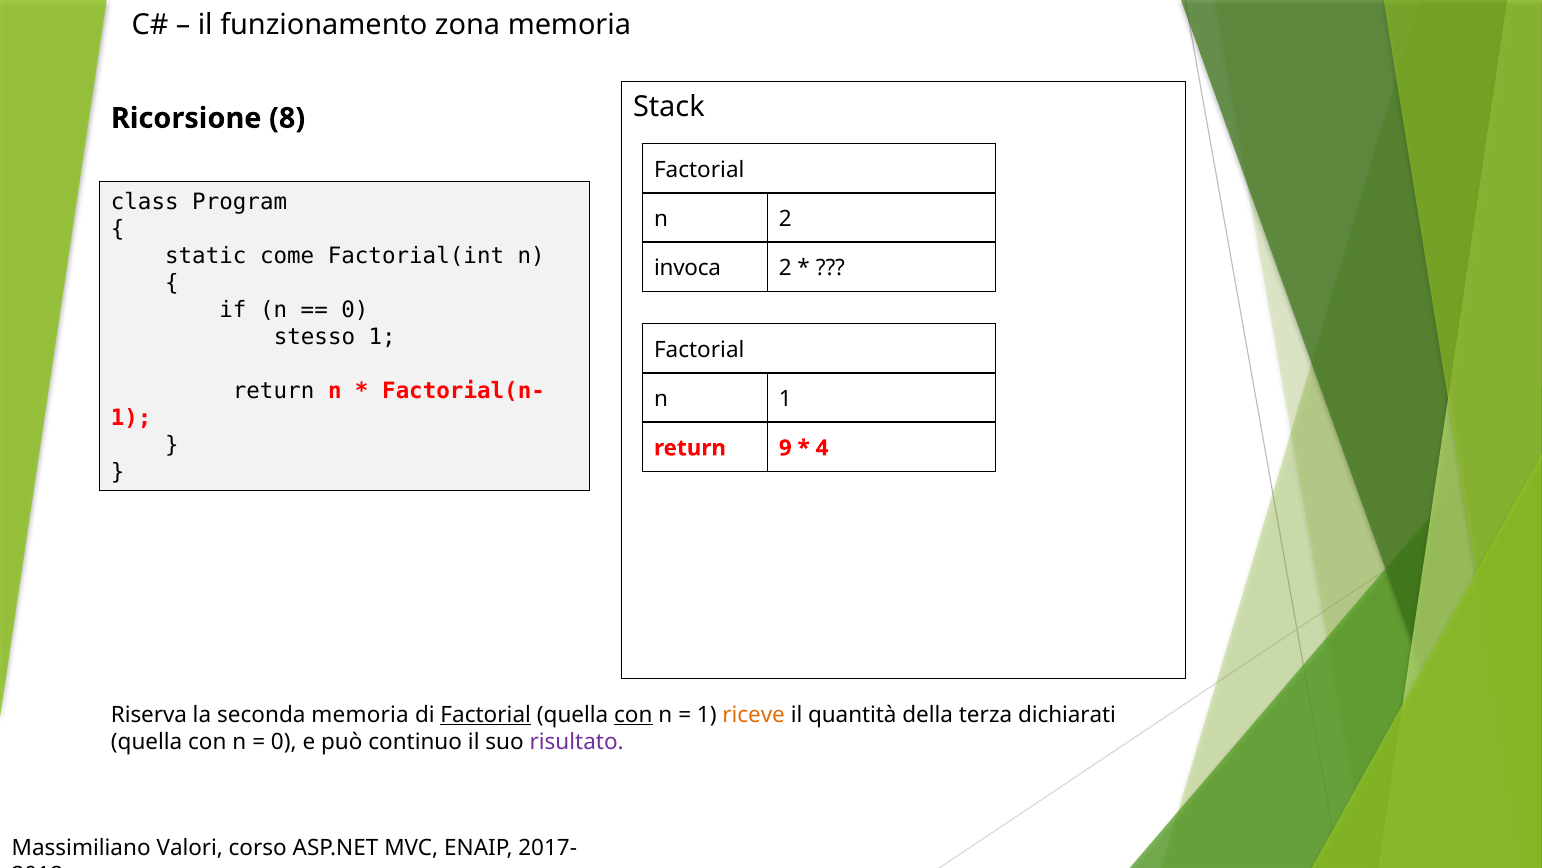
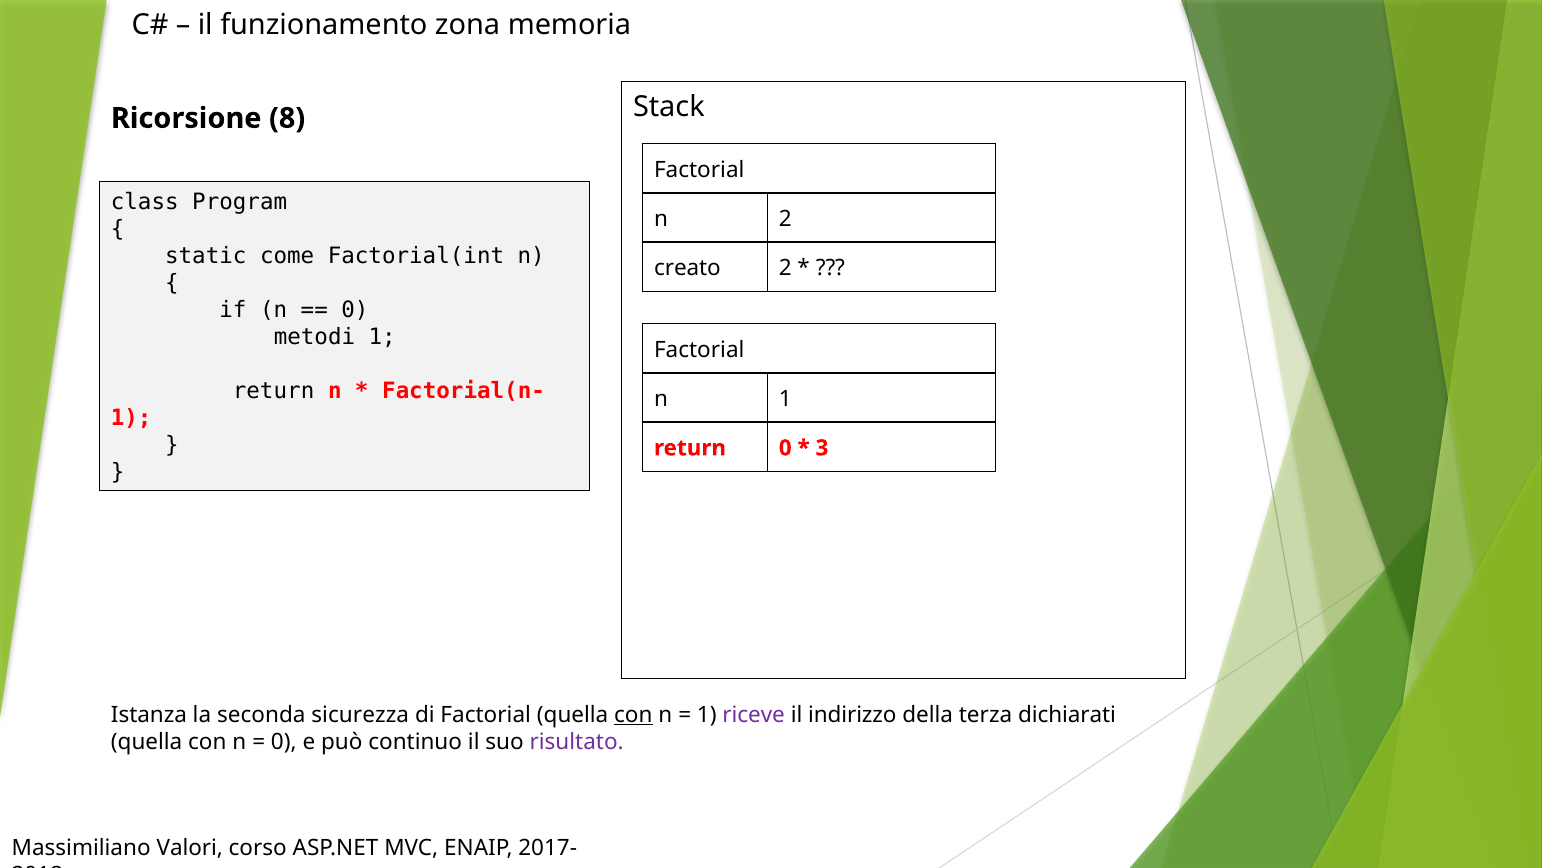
invoca: invoca -> creato (687, 268)
stesso: stesso -> metodi (314, 337)
return 9: 9 -> 0 (785, 448)
4: 4 -> 3 (822, 448)
Riserva: Riserva -> Istanza (149, 715)
seconda memoria: memoria -> sicurezza (360, 715)
Factorial underline: present -> none (486, 715)
riceve colour: orange -> purple (754, 715)
quantità: quantità -> indirizzo (852, 715)
